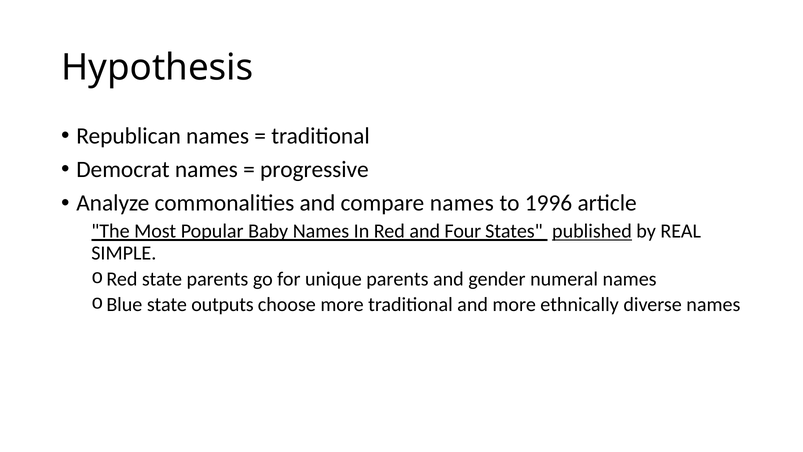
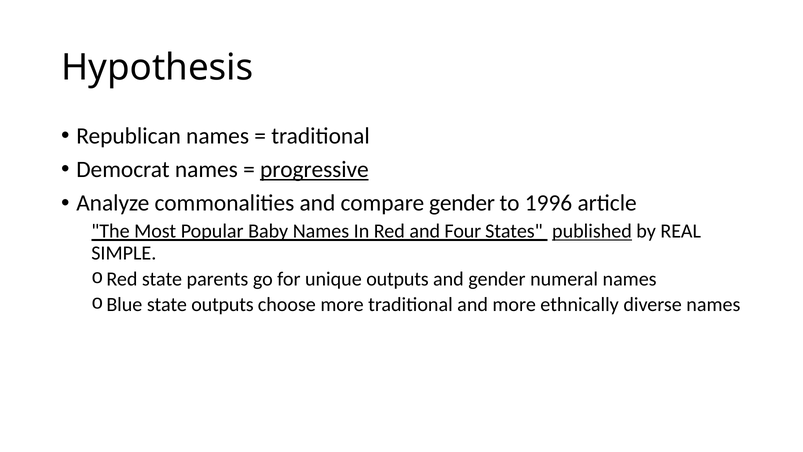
progressive underline: none -> present (314, 169)
compare names: names -> gender (462, 203)
unique parents: parents -> outputs (398, 279)
